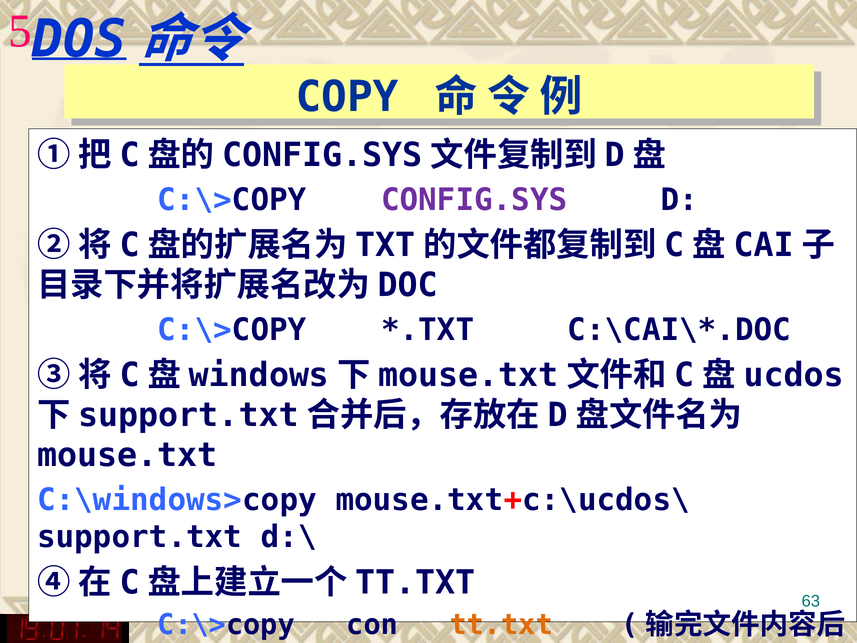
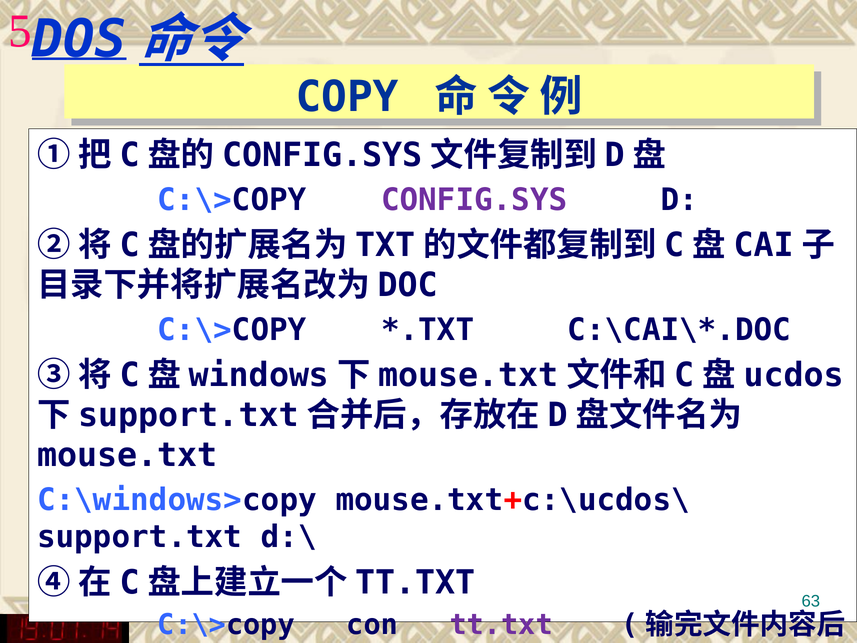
tt.txt colour: orange -> purple (501, 625)
